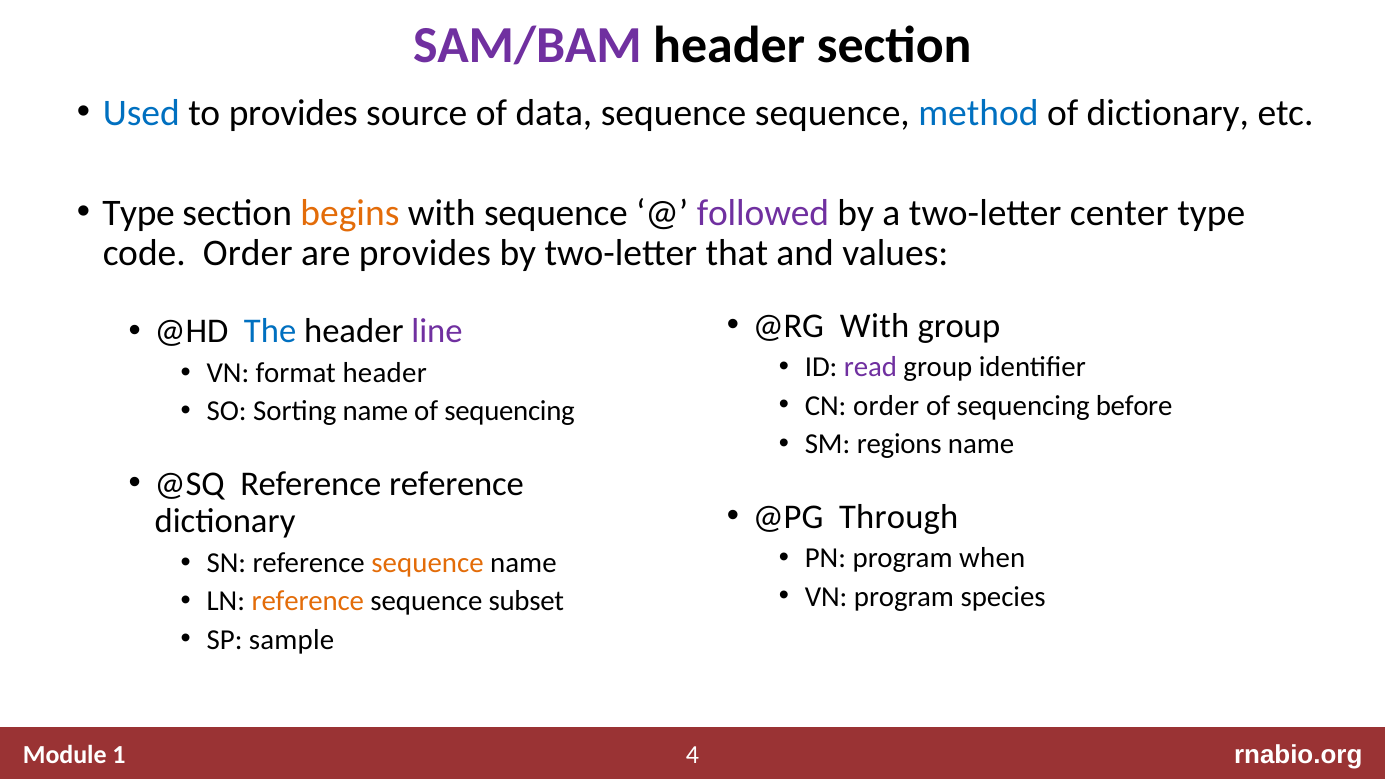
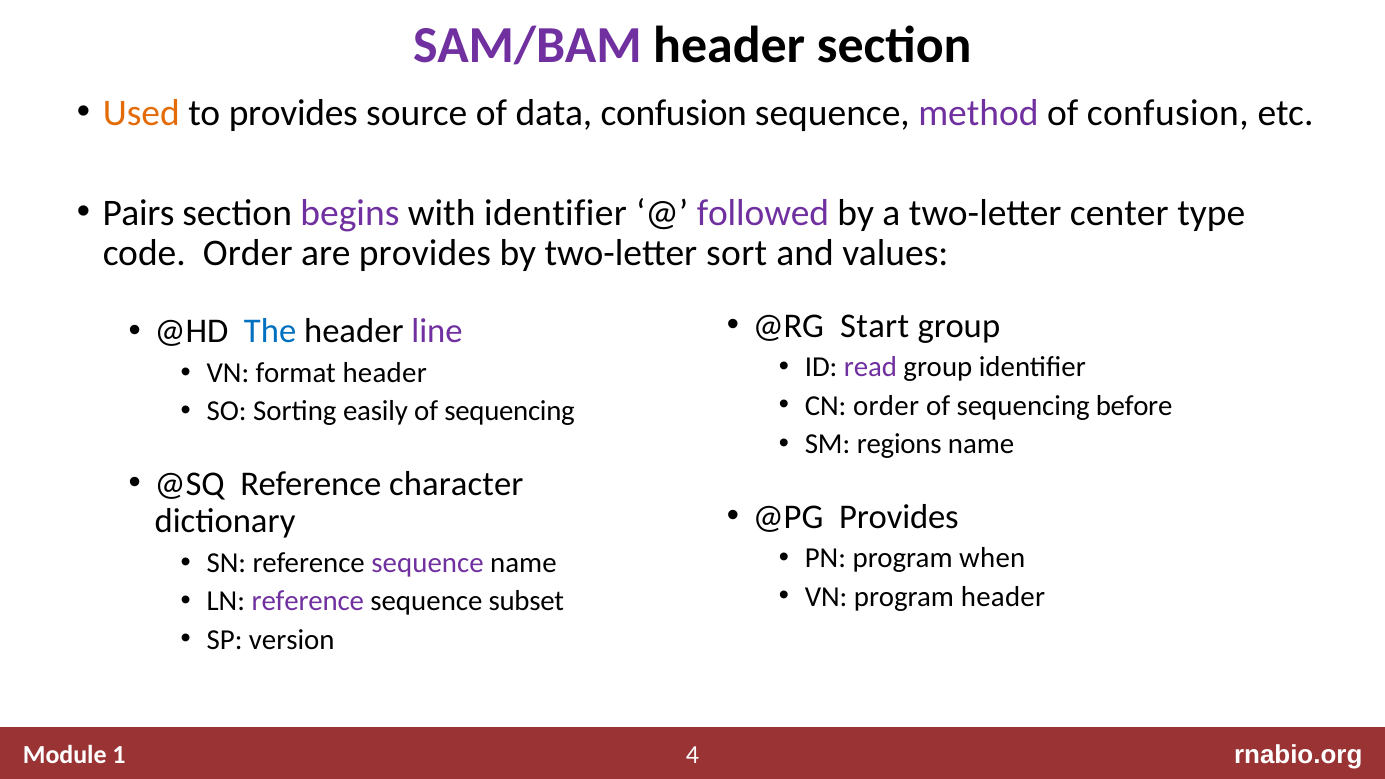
Used colour: blue -> orange (141, 113)
data sequence: sequence -> confusion (674, 113)
method colour: blue -> purple (978, 113)
of dictionary: dictionary -> confusion (1168, 113)
Type: Type -> Pairs (139, 213)
begins colour: orange -> purple (350, 213)
with sequence: sequence -> identifier (556, 213)
that: that -> sort (737, 253)
@RG With: With -> Start (875, 326)
Sorting name: name -> easily (375, 411)
Reference reference: reference -> character (456, 484)
@PG Through: Through -> Provides (899, 517)
sequence colour: orange -> purple (428, 563)
program species: species -> header (1003, 597)
reference colour: orange -> purple (308, 601)
sample: sample -> version (292, 640)
